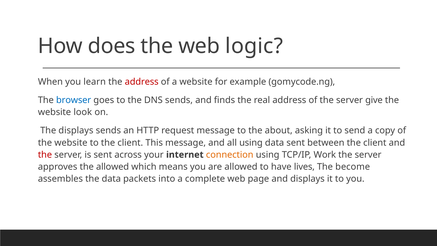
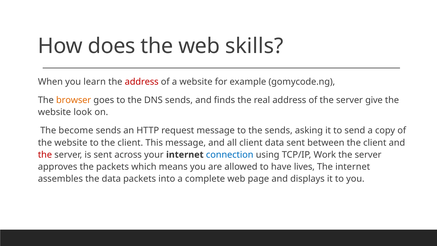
logic: logic -> skills (254, 46)
browser colour: blue -> orange (74, 100)
The displays: displays -> become (76, 131)
the about: about -> sends (279, 131)
all using: using -> client (251, 143)
connection colour: orange -> blue (230, 155)
the allowed: allowed -> packets (113, 167)
The become: become -> internet (353, 167)
